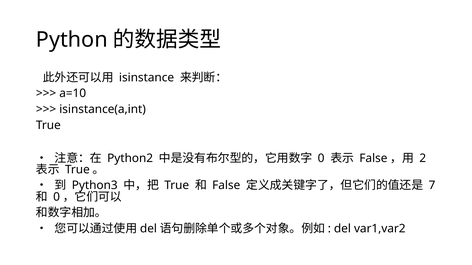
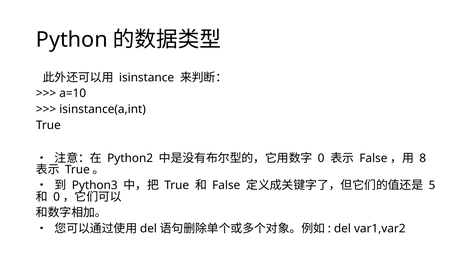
2: 2 -> 8 (423, 158)
7: 7 -> 5 (432, 186)
